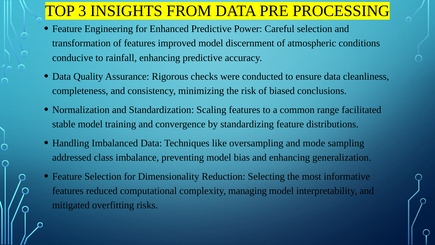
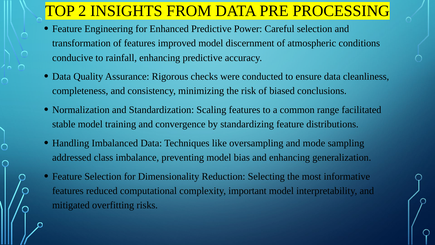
3: 3 -> 2 (82, 11)
managing: managing -> important (247, 191)
